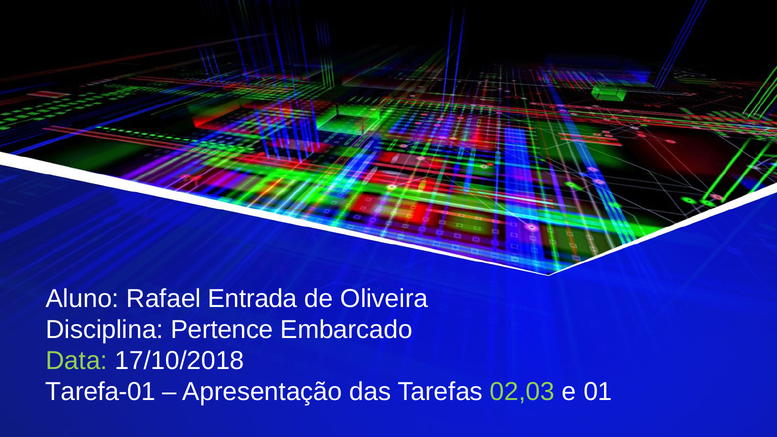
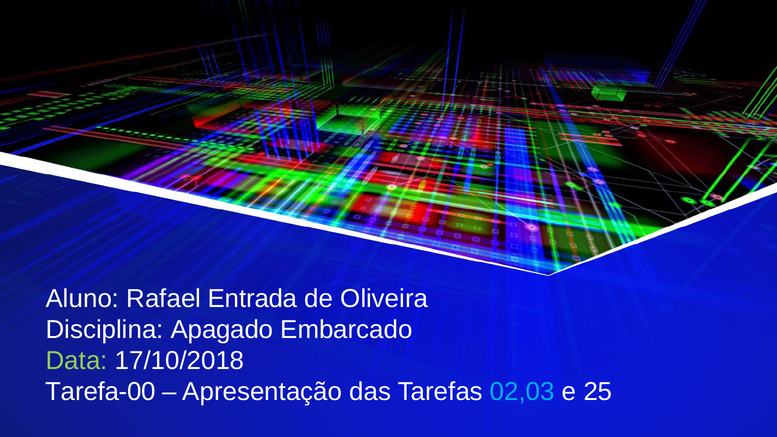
Pertence: Pertence -> Apagado (222, 330)
Tarefa-01: Tarefa-01 -> Tarefa-00 (101, 392)
02,03 colour: light green -> light blue (522, 392)
01: 01 -> 25 (598, 392)
